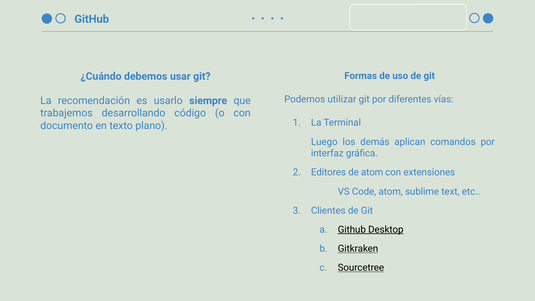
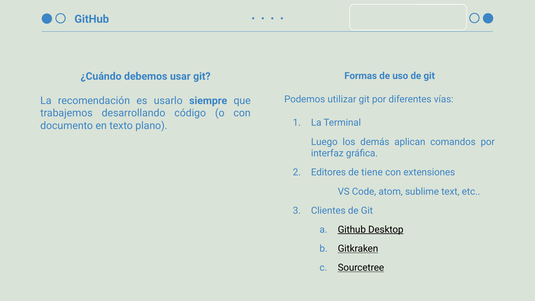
de atom: atom -> tiene (372, 172)
